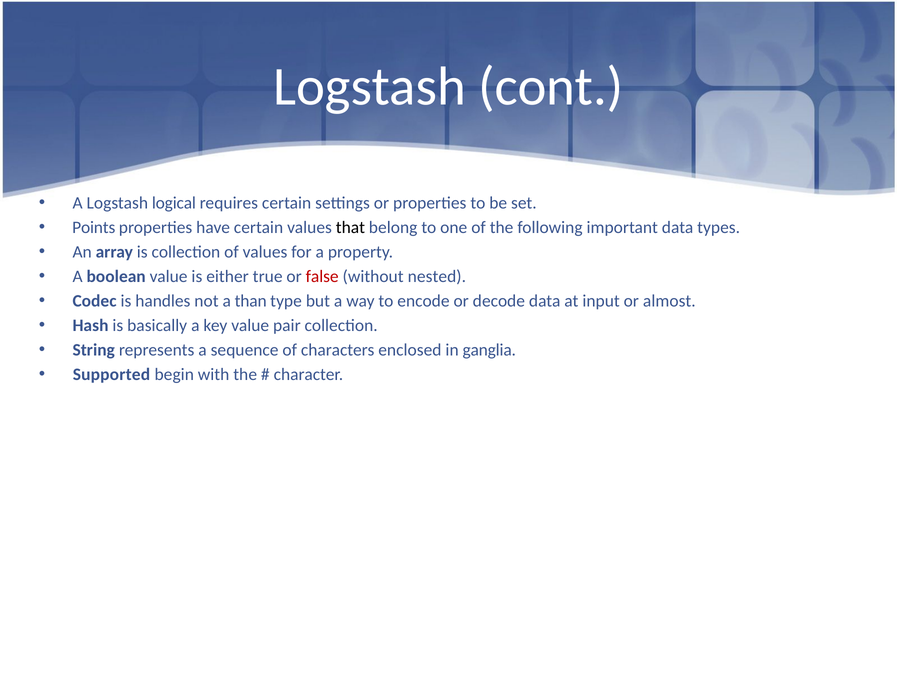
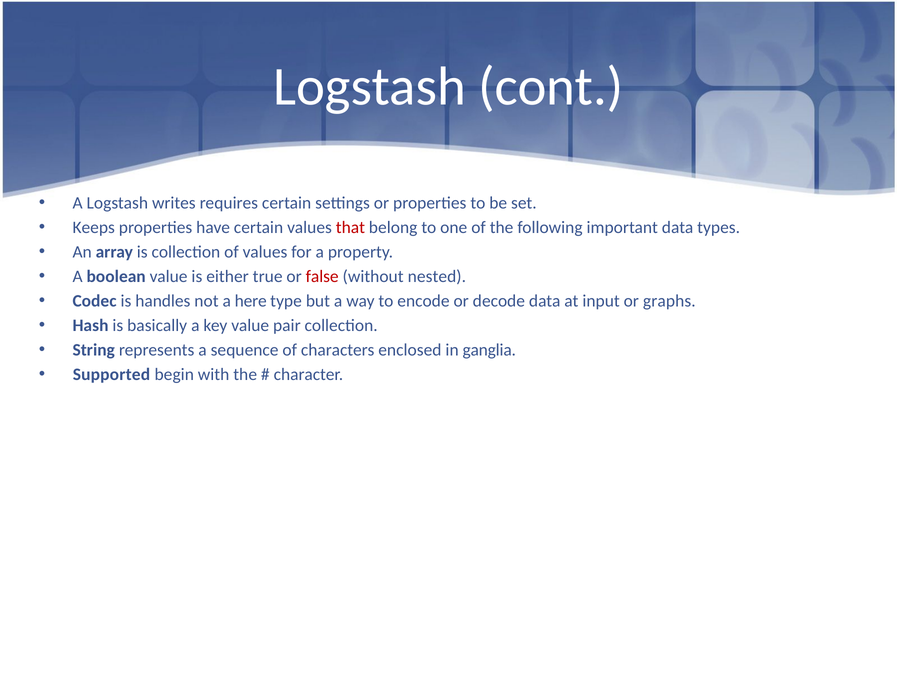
logical: logical -> writes (174, 203)
Points: Points -> Keeps (94, 227)
that colour: black -> red (350, 227)
than: than -> here (251, 301)
almost: almost -> graphs (669, 301)
